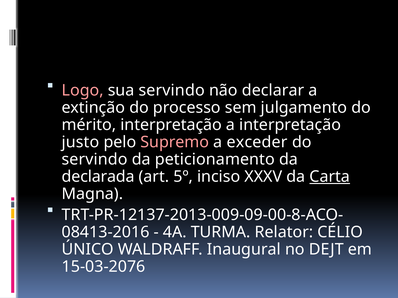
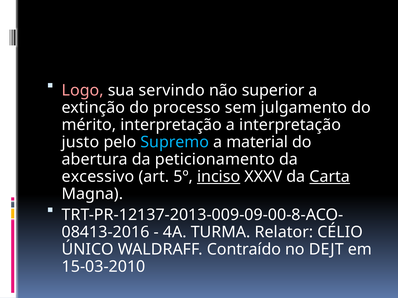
declarar: declarar -> superior (273, 90)
Supremo colour: pink -> light blue (175, 142)
exceder: exceder -> material (257, 142)
servindo: servindo -> abertura (95, 160)
declarada: declarada -> excessivo (98, 177)
inciso underline: none -> present (219, 177)
Inaugural: Inaugural -> Contraído (244, 250)
15-03-2076: 15-03-2076 -> 15-03-2010 (104, 267)
